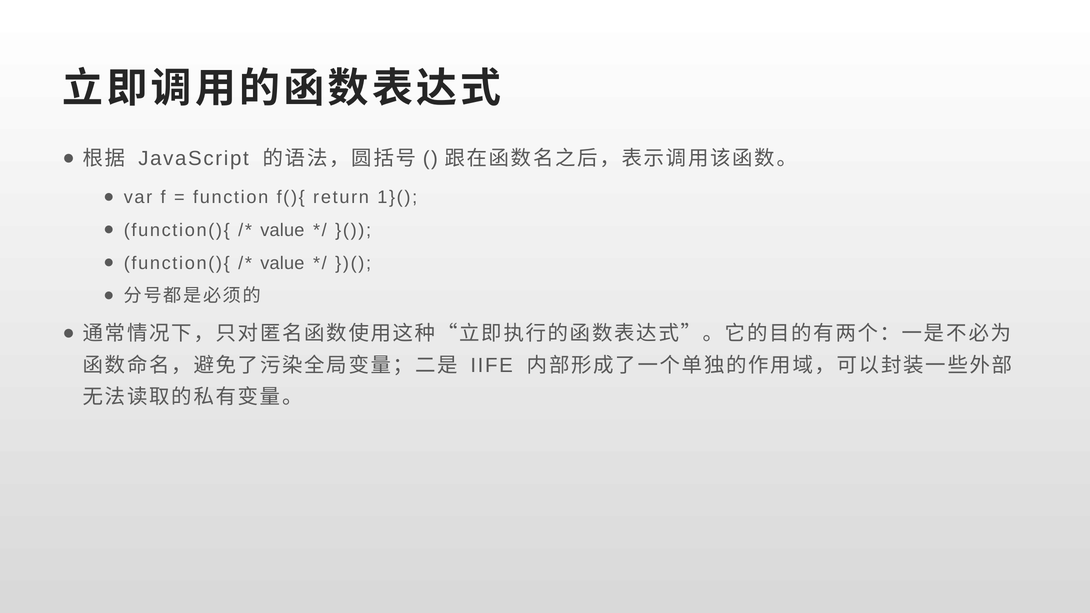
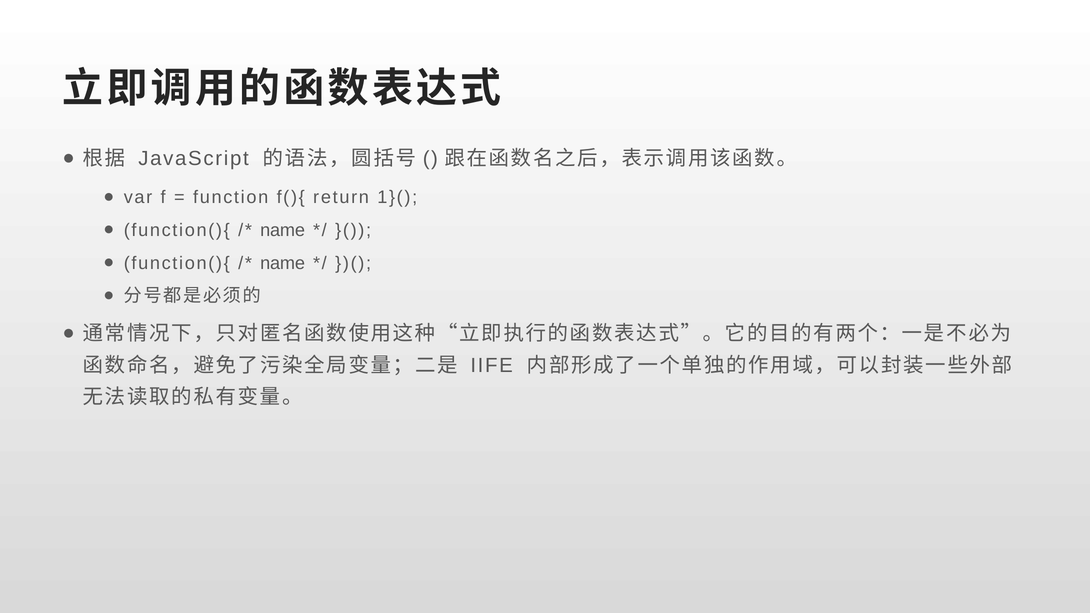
value: value -> name (283, 230)
value: value -> name (283, 263)
